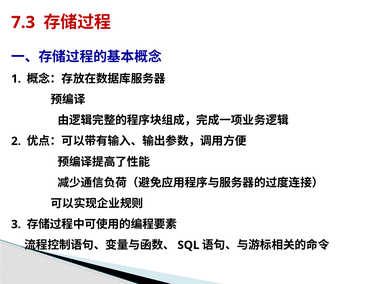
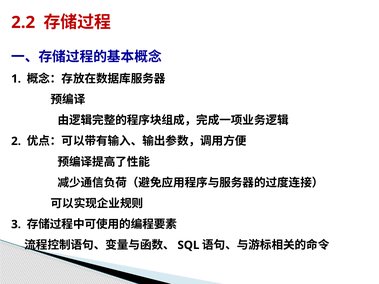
7.3: 7.3 -> 2.2 (23, 22)
